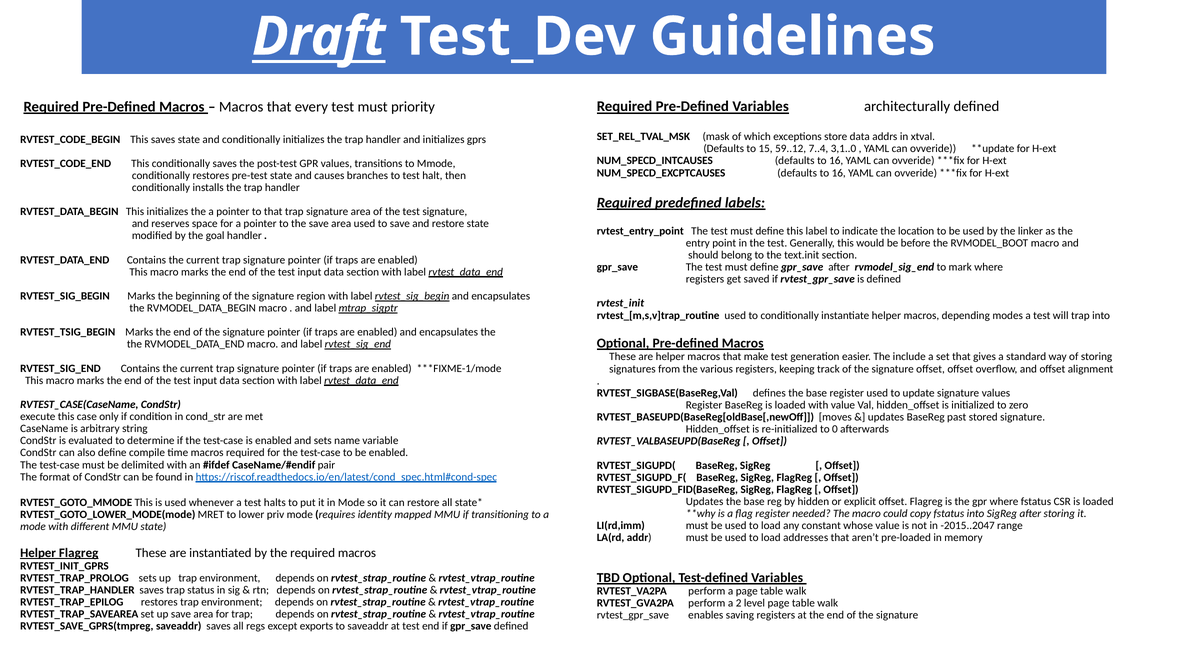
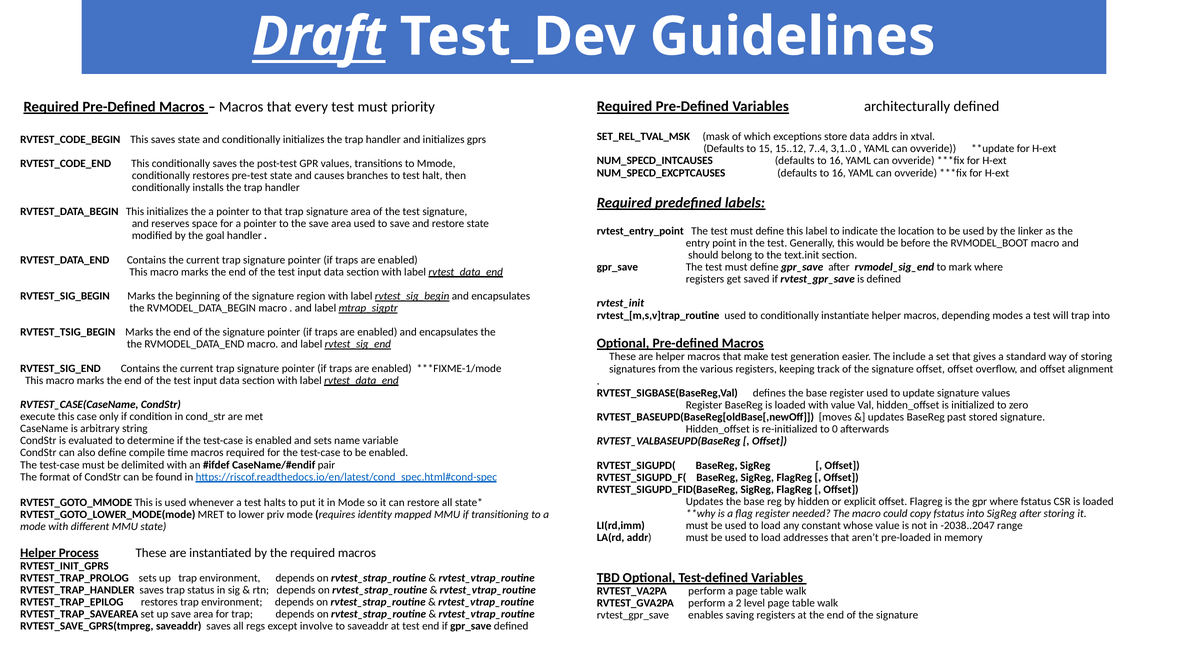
59..12: 59..12 -> 15..12 (791, 149)
-2015..2047: -2015..2047 -> -2038..2047 (968, 526)
Helper Flagreg: Flagreg -> Process (79, 553)
exports: exports -> involve (316, 627)
